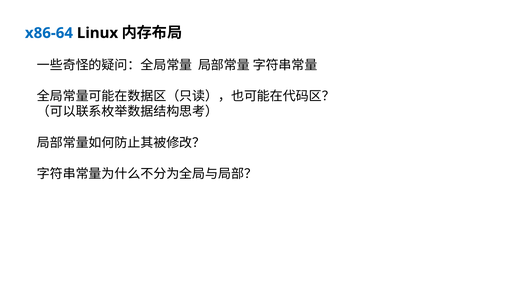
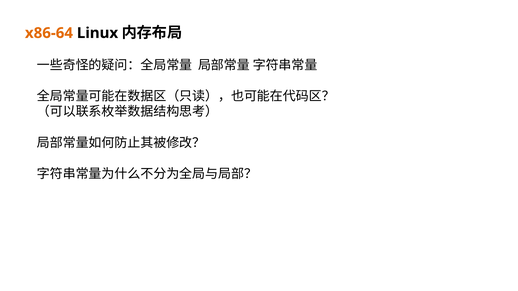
x86-64 colour: blue -> orange (49, 33)
